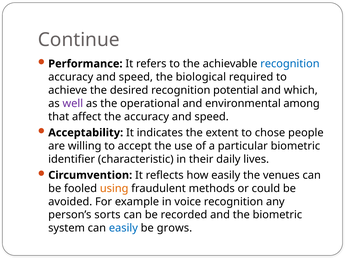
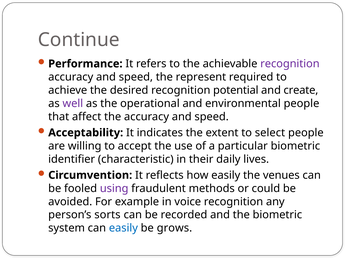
recognition colour: blue -> purple (290, 64)
biological: biological -> represent (201, 77)
which: which -> create (301, 90)
environmental among: among -> people (301, 103)
chose: chose -> select (270, 133)
using colour: orange -> purple (114, 188)
